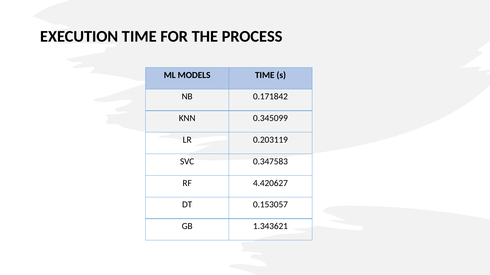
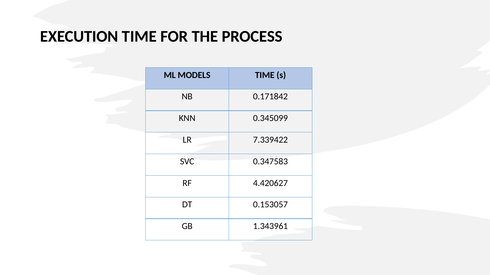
0.203119: 0.203119 -> 7.339422 (270, 140)
1.343621: 1.343621 -> 1.343961 (270, 227)
